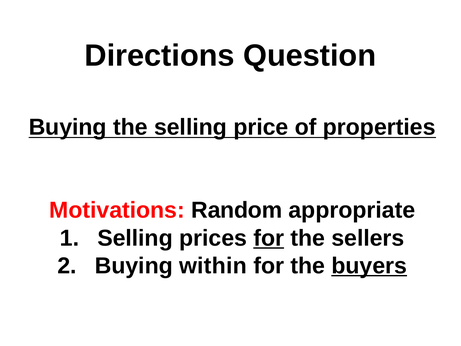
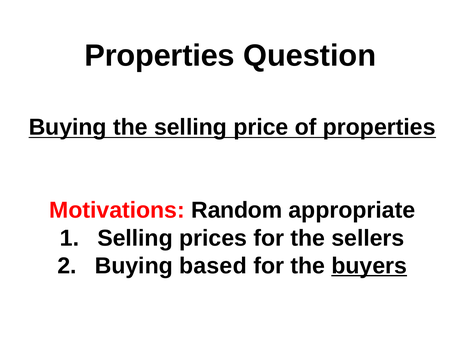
Directions: Directions -> Properties (160, 56)
for underline: present -> none (269, 238)
within: within -> based (213, 266)
